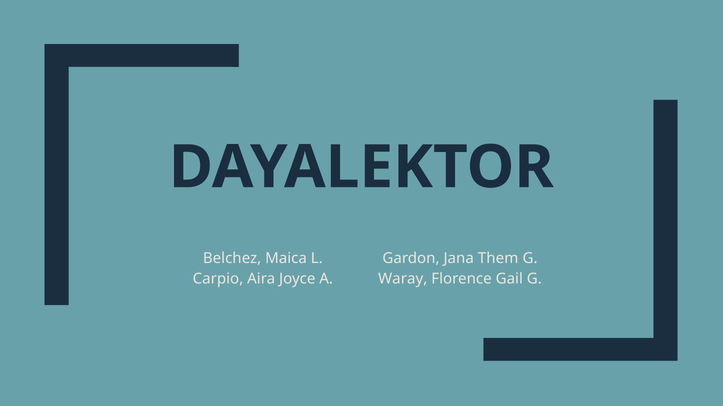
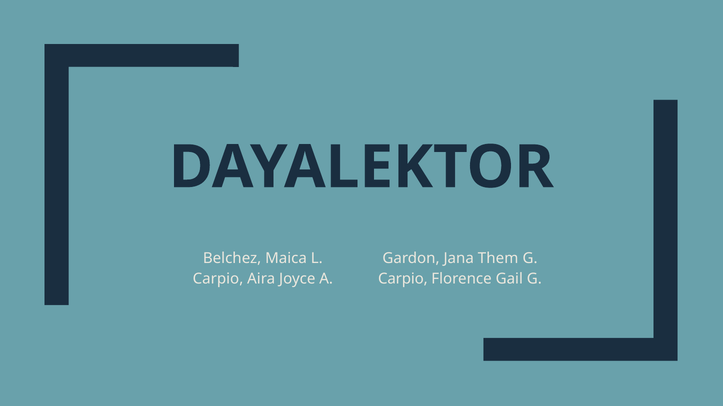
Waray: Waray -> Carpio (403, 279)
